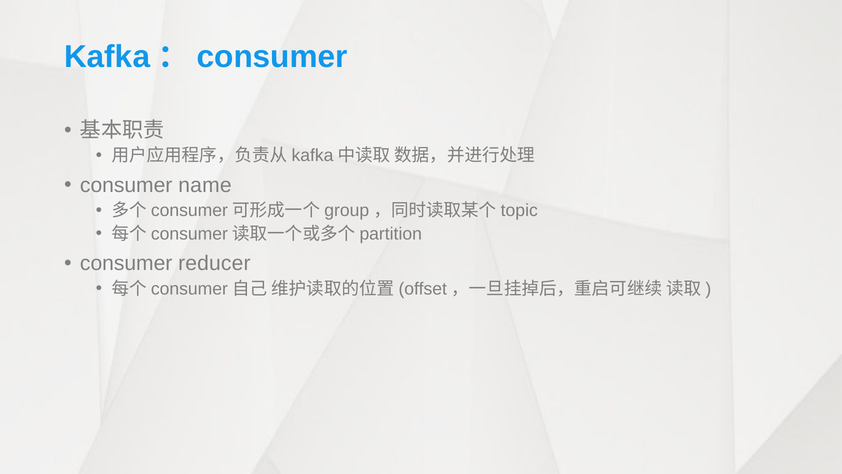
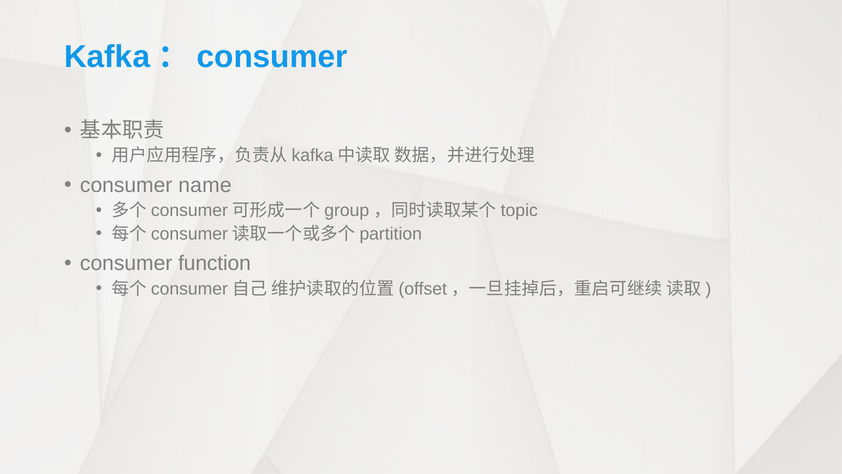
reducer: reducer -> function (215, 263)
